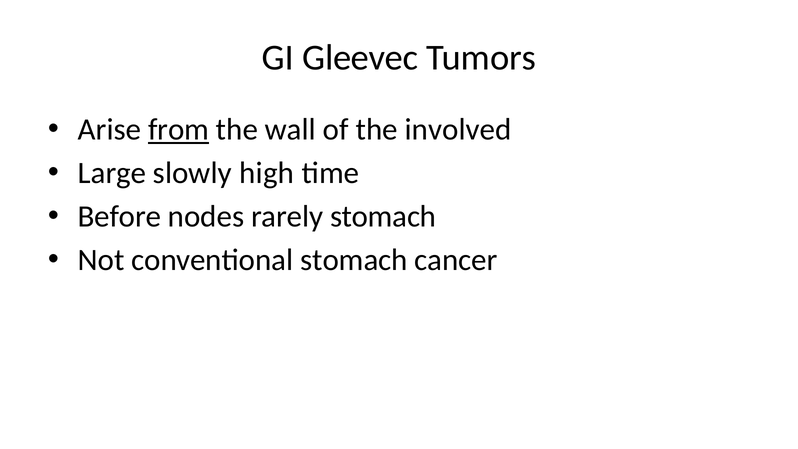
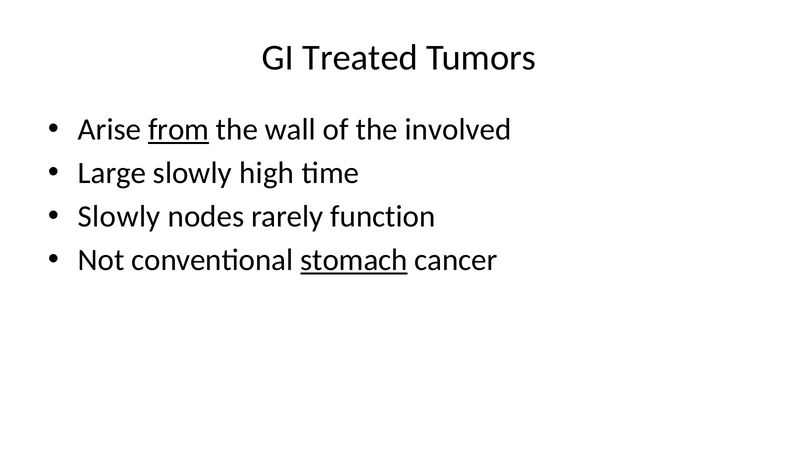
Gleevec: Gleevec -> Treated (360, 58)
Before: Before -> Slowly (119, 216)
rarely stomach: stomach -> function (383, 216)
stomach underline: none -> present (354, 260)
